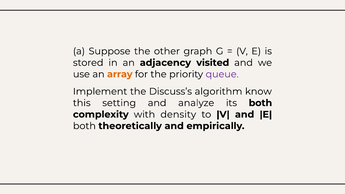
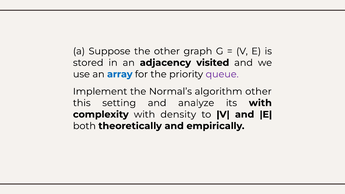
array colour: orange -> blue (120, 74)
Discuss’s: Discuss’s -> Normal’s (170, 91)
algorithm know: know -> other (258, 91)
its both: both -> with (260, 103)
